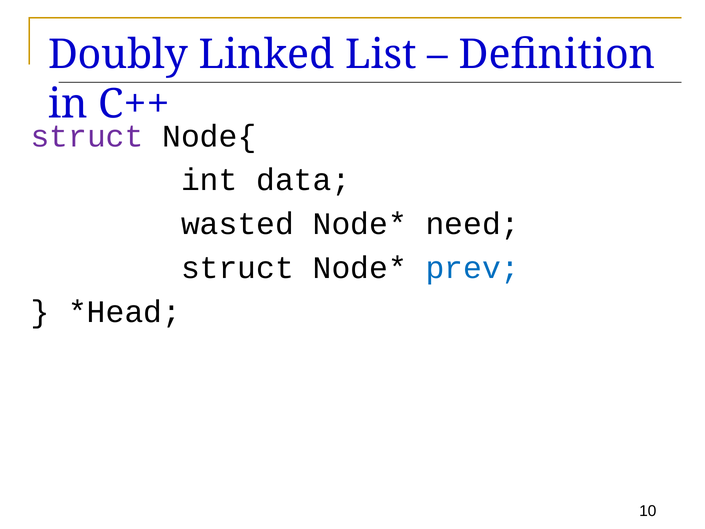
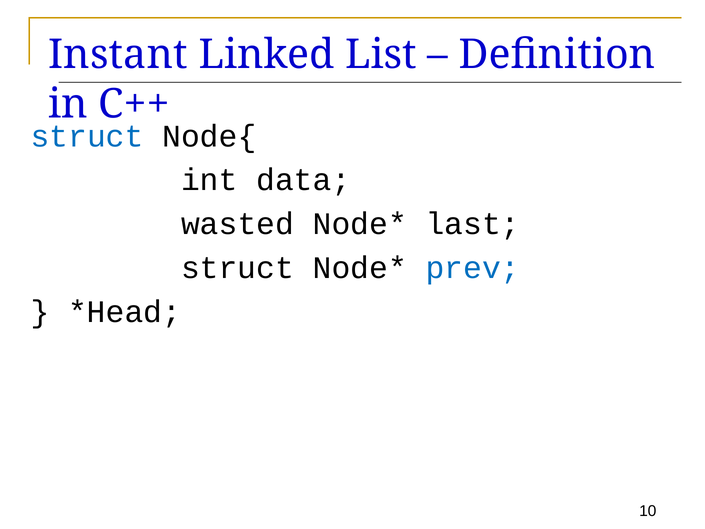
Doubly: Doubly -> Instant (118, 55)
struct colour: purple -> blue (87, 136)
need: need -> last (473, 224)
